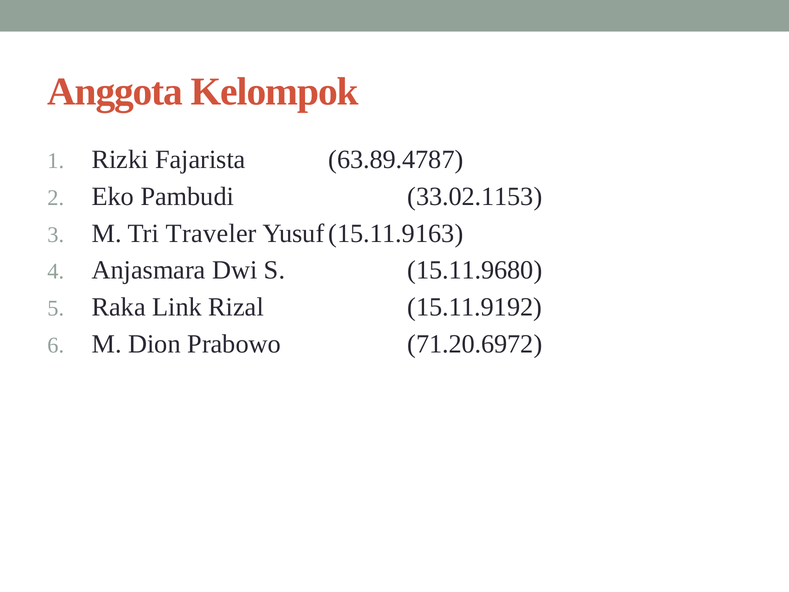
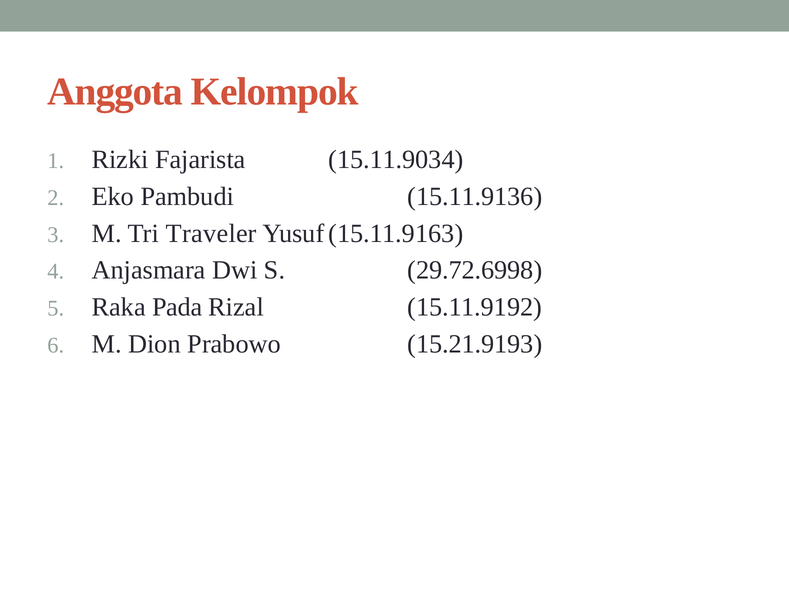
63.89.4787: 63.89.4787 -> 15.11.9034 (396, 160)
33.02.1153: 33.02.1153 -> 15.11.9136 (475, 196)
15.11.9680: 15.11.9680 -> 29.72.6998 (475, 270)
Link: Link -> Pada (177, 307)
71.20.6972: 71.20.6972 -> 15.21.9193 (475, 344)
